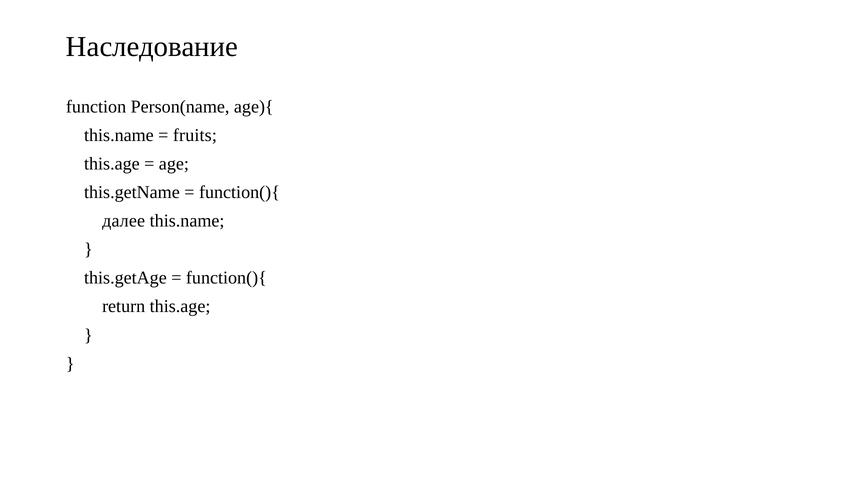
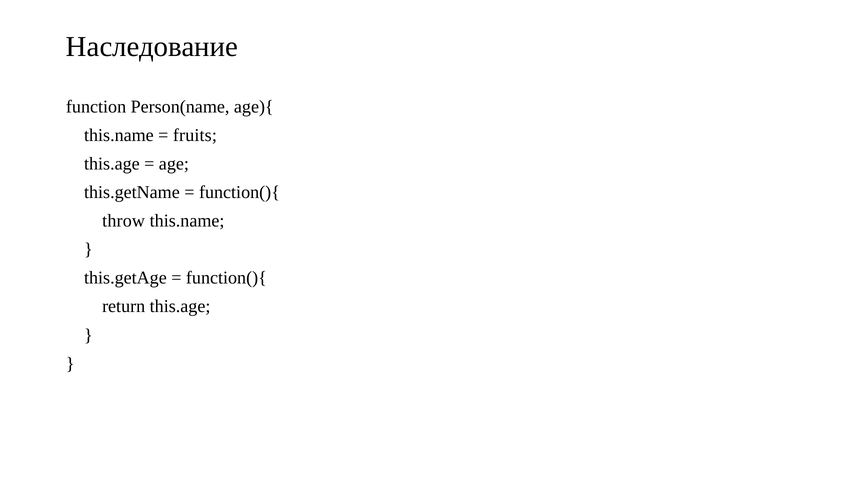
далее: далее -> throw (124, 221)
